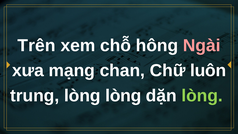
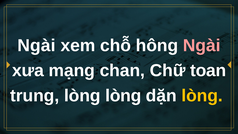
Trên: Trên -> Ngài (37, 46)
luôn: luôn -> toan (208, 71)
lòng colour: light green -> yellow (202, 96)
